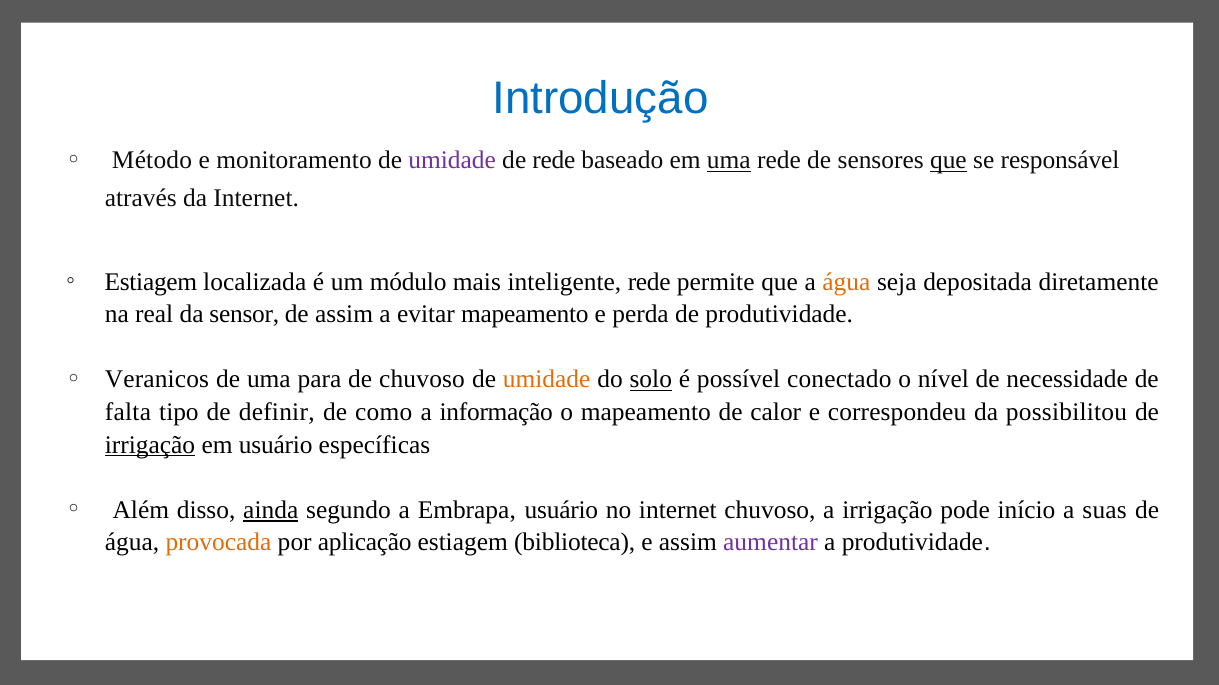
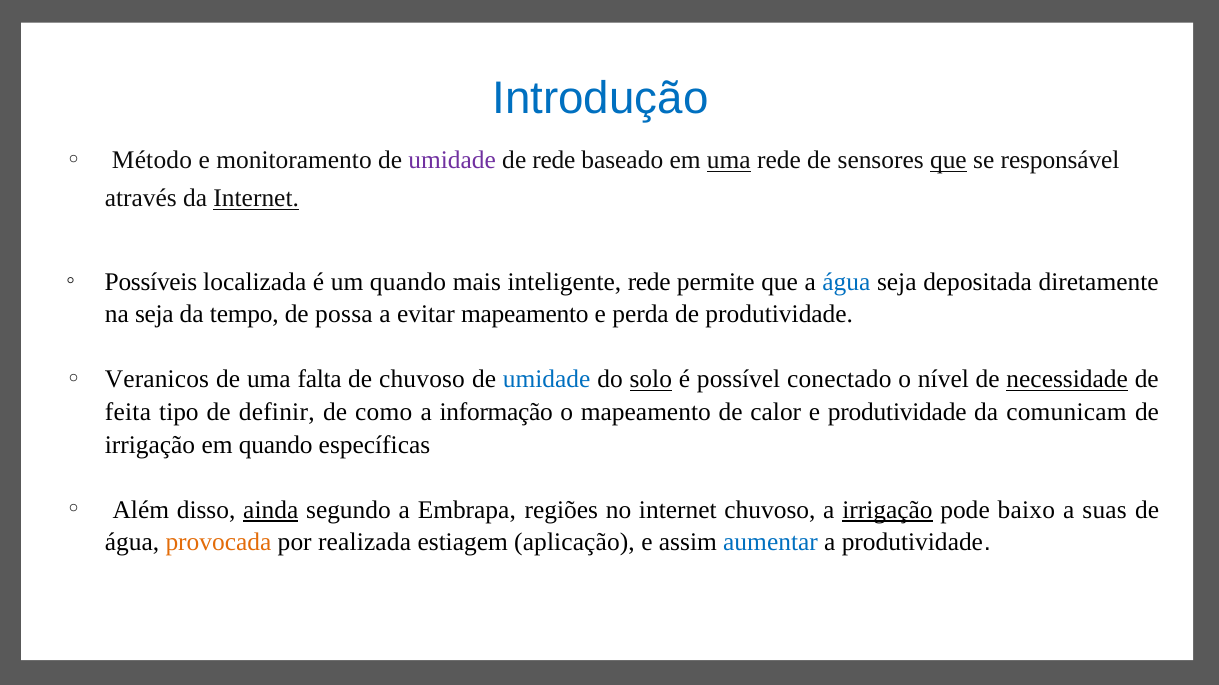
Internet underline: none -> present (256, 199)
Estiagem: Estiagem -> Possíveis (151, 282)
um módulo: módulo -> quando (408, 282)
água colour: orange -> blue (846, 282)
na real: real -> seja (154, 315)
sensor: sensor -> tempo (244, 315)
de assim: assim -> possa (344, 315)
para: para -> falta (320, 380)
umidade colour: orange -> blue (547, 380)
necessidade underline: none -> present (1067, 380)
falta: falta -> feita (128, 413)
e correspondeu: correspondeu -> produtividade (897, 413)
possibilitou: possibilitou -> comunicam (1067, 413)
irrigação underline: present -> none (150, 445)
em usuário: usuário -> quando (276, 445)
Embrapa usuário: usuário -> regiões (561, 510)
irrigação underline: none -> present (887, 510)
início: início -> baixo (1026, 510)
aplicação: aplicação -> realizada (365, 543)
biblioteca: biblioteca -> aplicação (575, 543)
aumentar colour: purple -> blue (771, 543)
